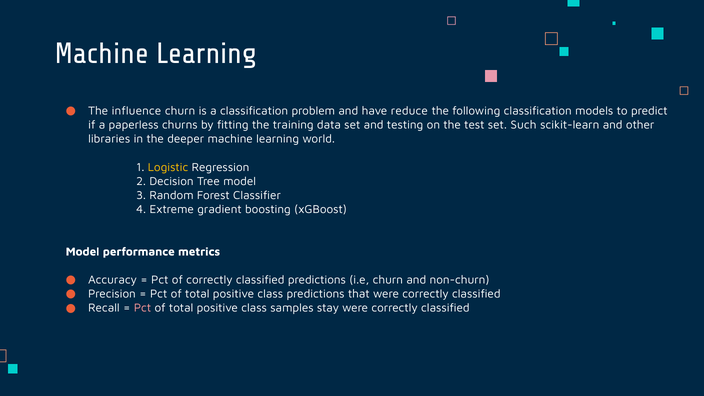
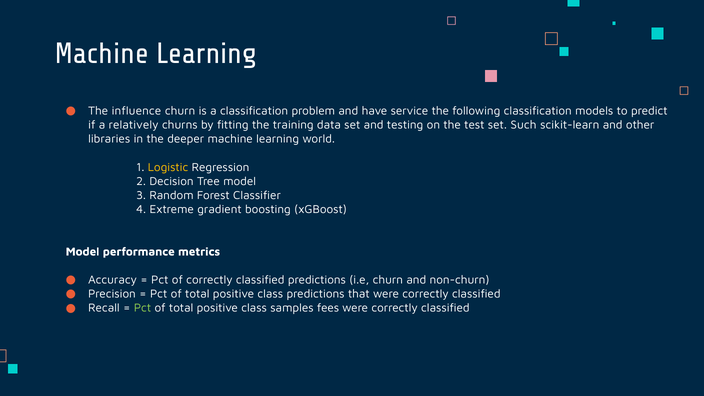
reduce: reduce -> service (409, 111)
paperless: paperless -> relatively (134, 125)
Pct colour: pink -> light green (143, 308)
stay: stay -> fees (328, 308)
